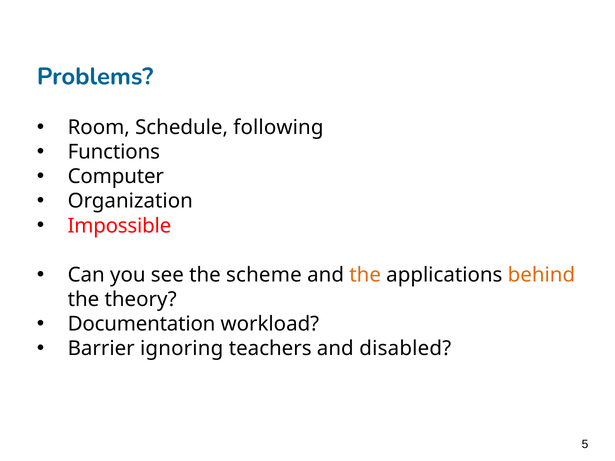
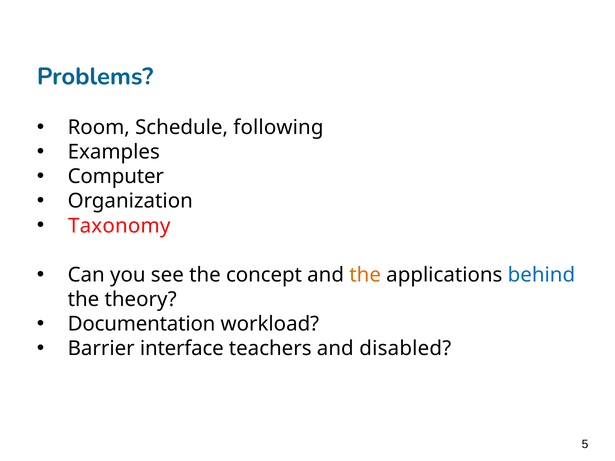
Functions: Functions -> Examples (114, 152)
Impossible: Impossible -> Taxonomy (119, 226)
scheme: scheme -> concept (264, 275)
behind colour: orange -> blue (541, 275)
ignoring: ignoring -> interface (182, 349)
